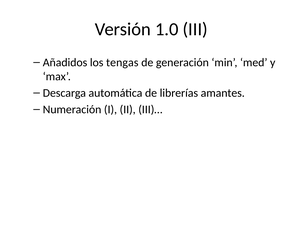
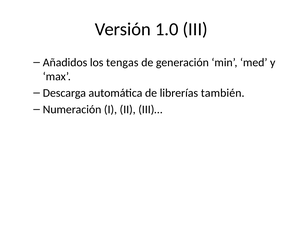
amantes: amantes -> también (223, 93)
